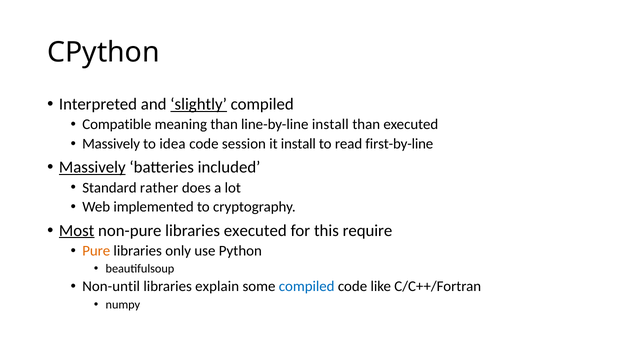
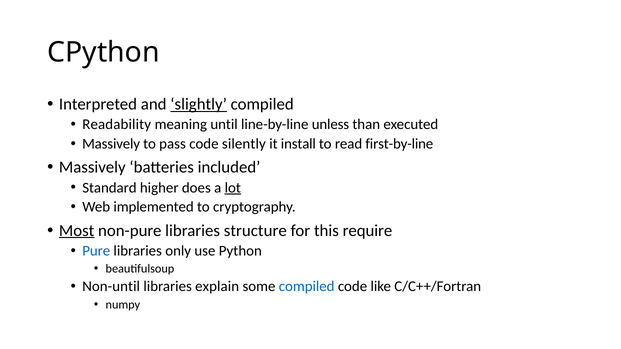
Compatible: Compatible -> Readability (117, 125)
meaning than: than -> until (224, 125)
line-by-line install: install -> unless (330, 125)
idea: idea -> pass (173, 144)
session: session -> silently (244, 144)
Massively underline: present -> none (92, 167)
rather: rather -> higher (159, 188)
lot underline: none -> present (233, 188)
libraries executed: executed -> structure (255, 231)
Pure colour: orange -> blue (96, 251)
